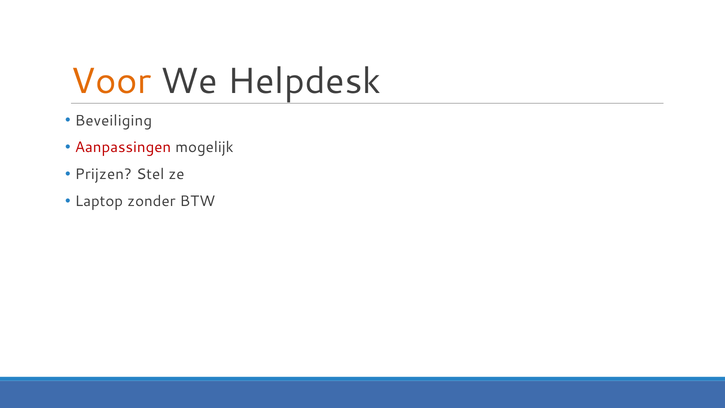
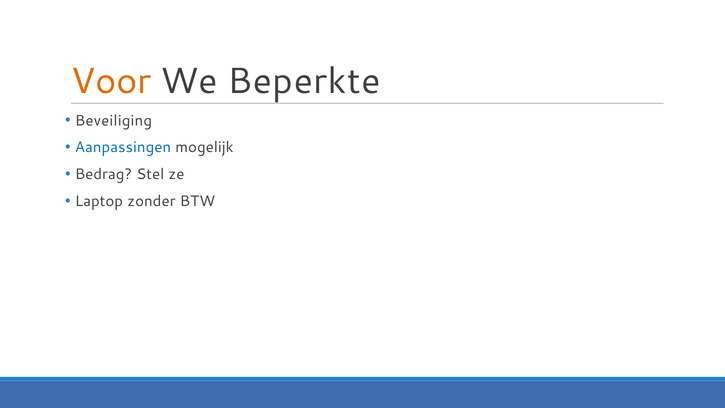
Helpdesk: Helpdesk -> Beperkte (304, 81)
Aanpassingen colour: red -> blue (123, 147)
Prijzen: Prijzen -> Bedrag (103, 174)
